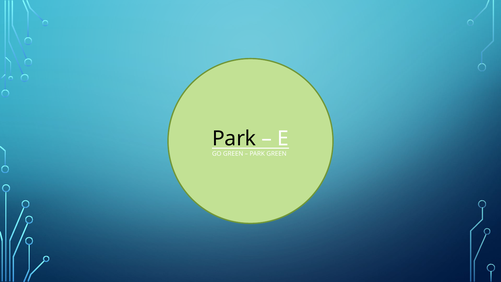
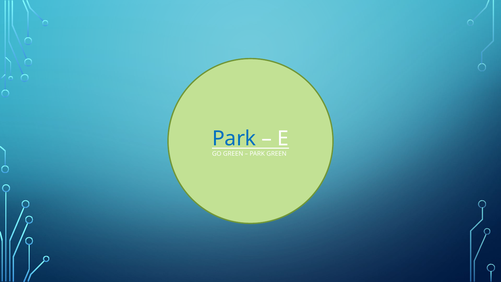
Park colour: black -> blue (234, 139)
